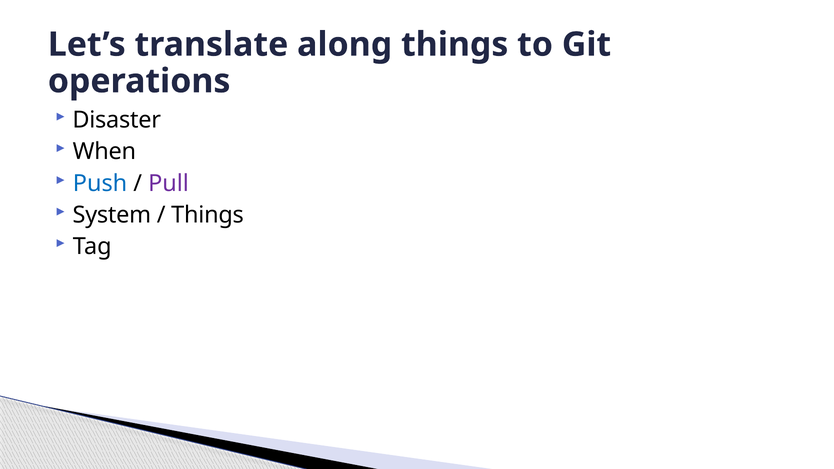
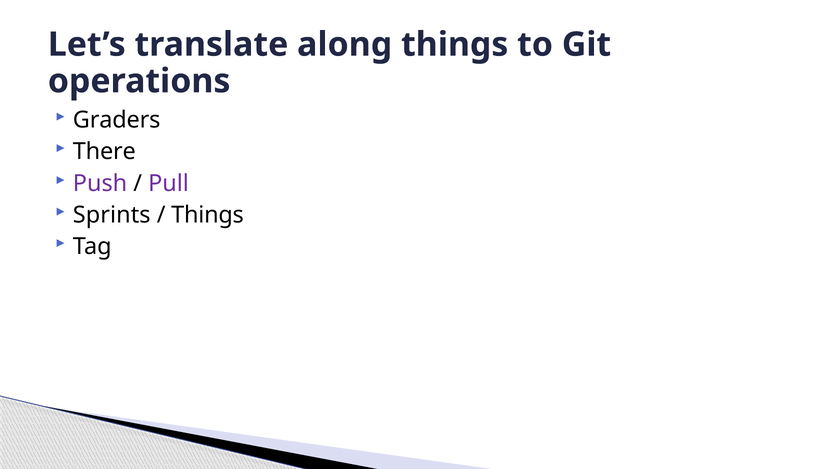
Disaster: Disaster -> Graders (117, 120)
When: When -> There (104, 152)
Push colour: blue -> purple (100, 183)
System: System -> Sprints (112, 215)
